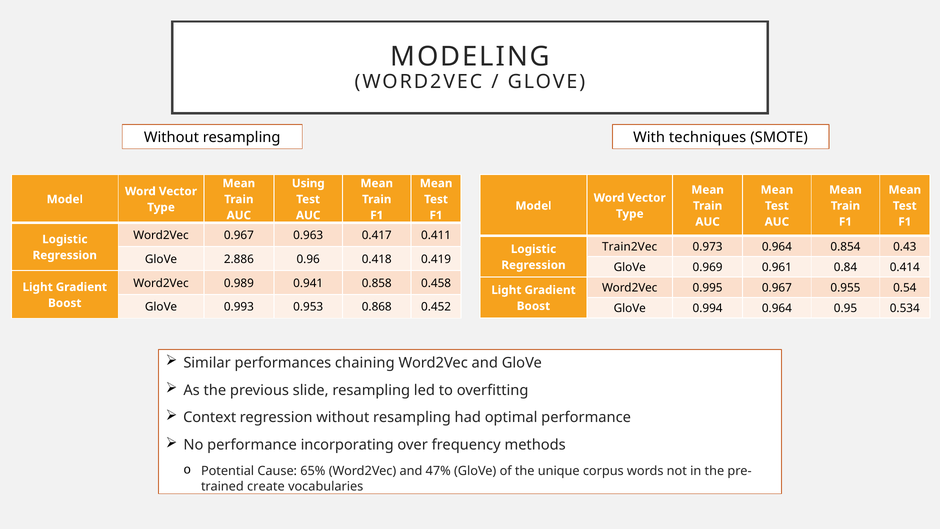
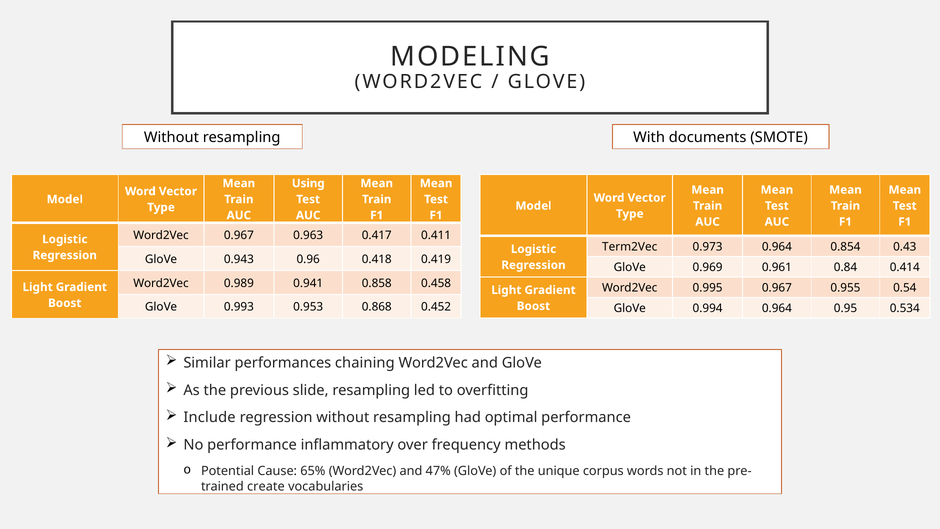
techniques: techniques -> documents (708, 138)
Train2Vec: Train2Vec -> Term2Vec (630, 247)
2.886: 2.886 -> 0.943 (239, 259)
Context: Context -> Include (210, 417)
incorporating: incorporating -> inflammatory (347, 445)
